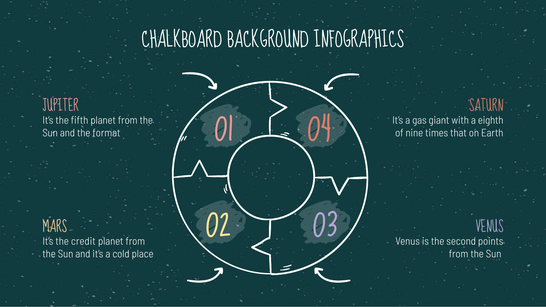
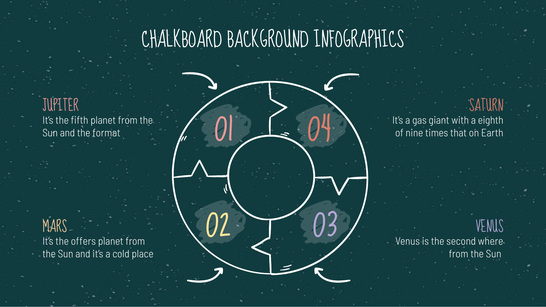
credit: credit -> offers (83, 241)
points: points -> where (491, 241)
